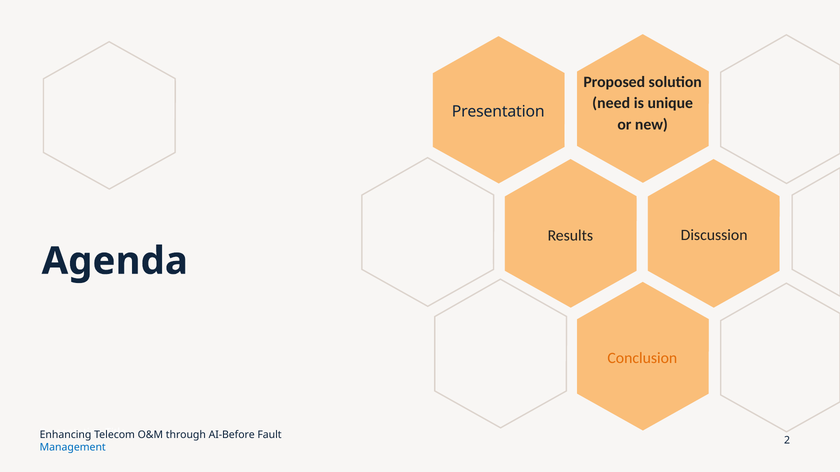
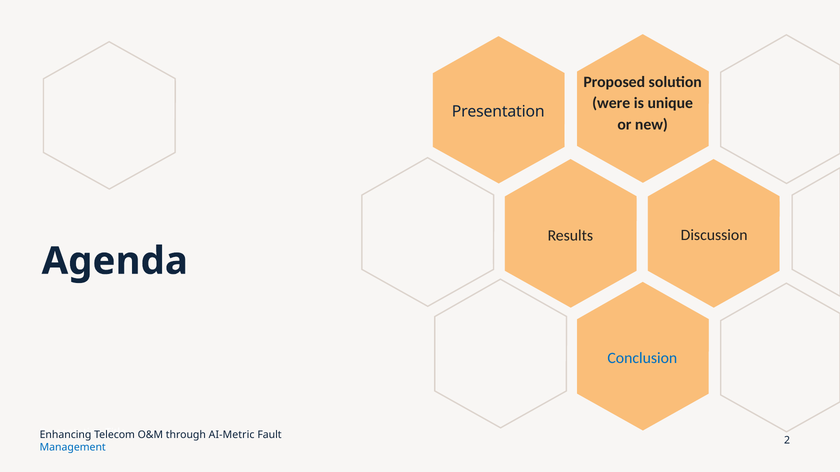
need: need -> were (611, 103)
Conclusion colour: orange -> blue (642, 358)
AI-Before: AI-Before -> AI-Metric (232, 435)
